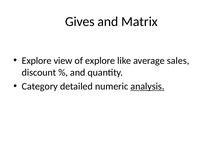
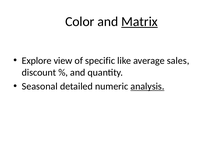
Gives: Gives -> Color (80, 22)
Matrix underline: none -> present (139, 22)
of explore: explore -> specific (100, 61)
Category: Category -> Seasonal (40, 86)
